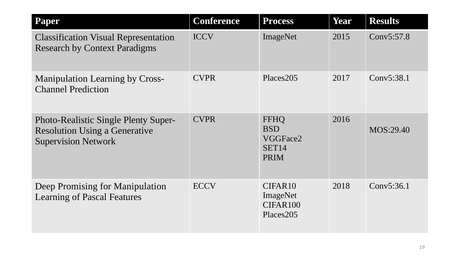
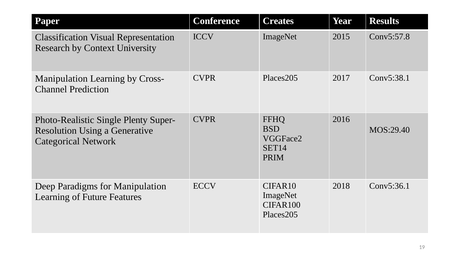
Process: Process -> Creates (278, 21)
Paradigms: Paradigms -> University (137, 48)
Supervision: Supervision -> Categorical (57, 141)
Promising: Promising -> Paradigms (78, 186)
Pascal: Pascal -> Future (95, 197)
